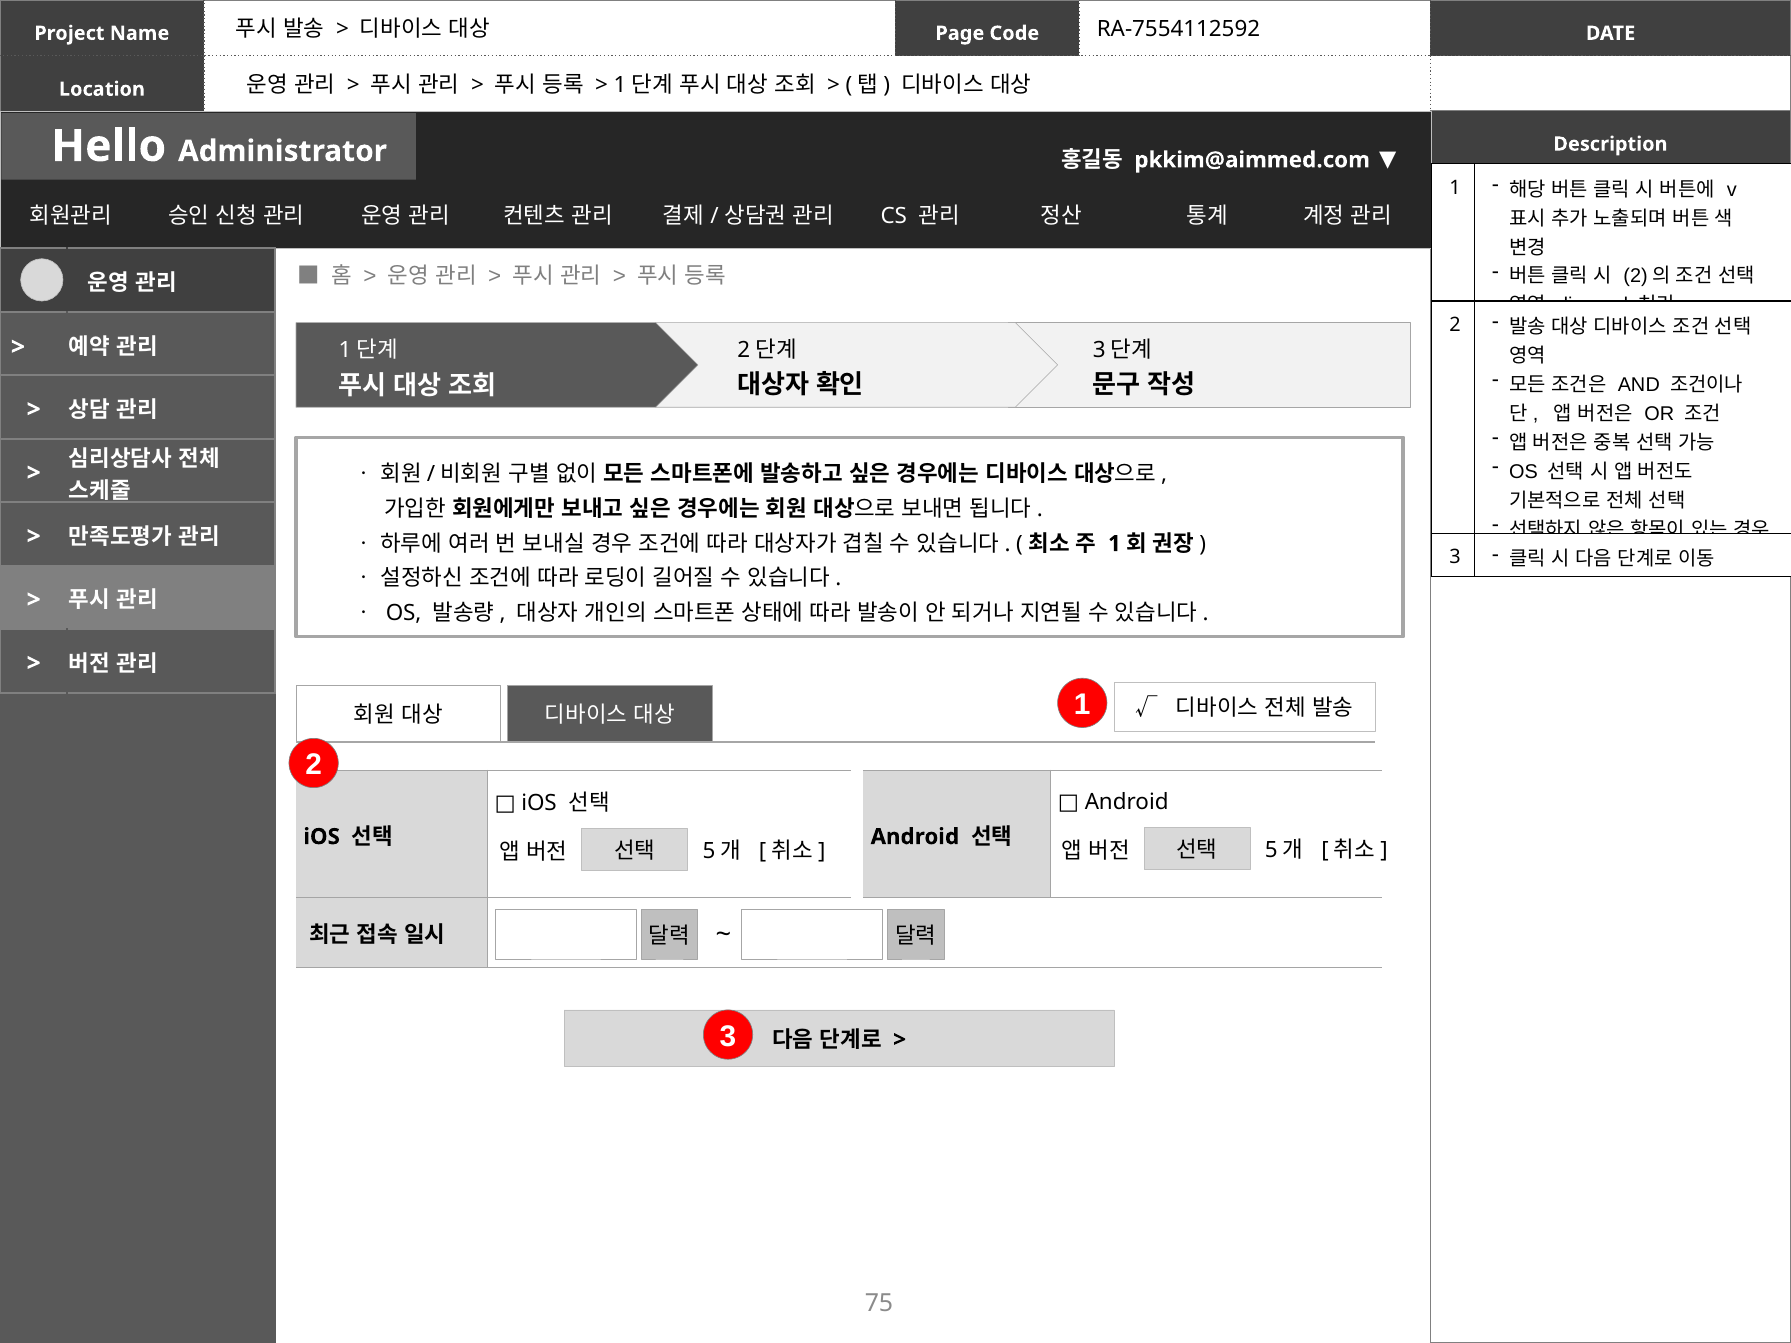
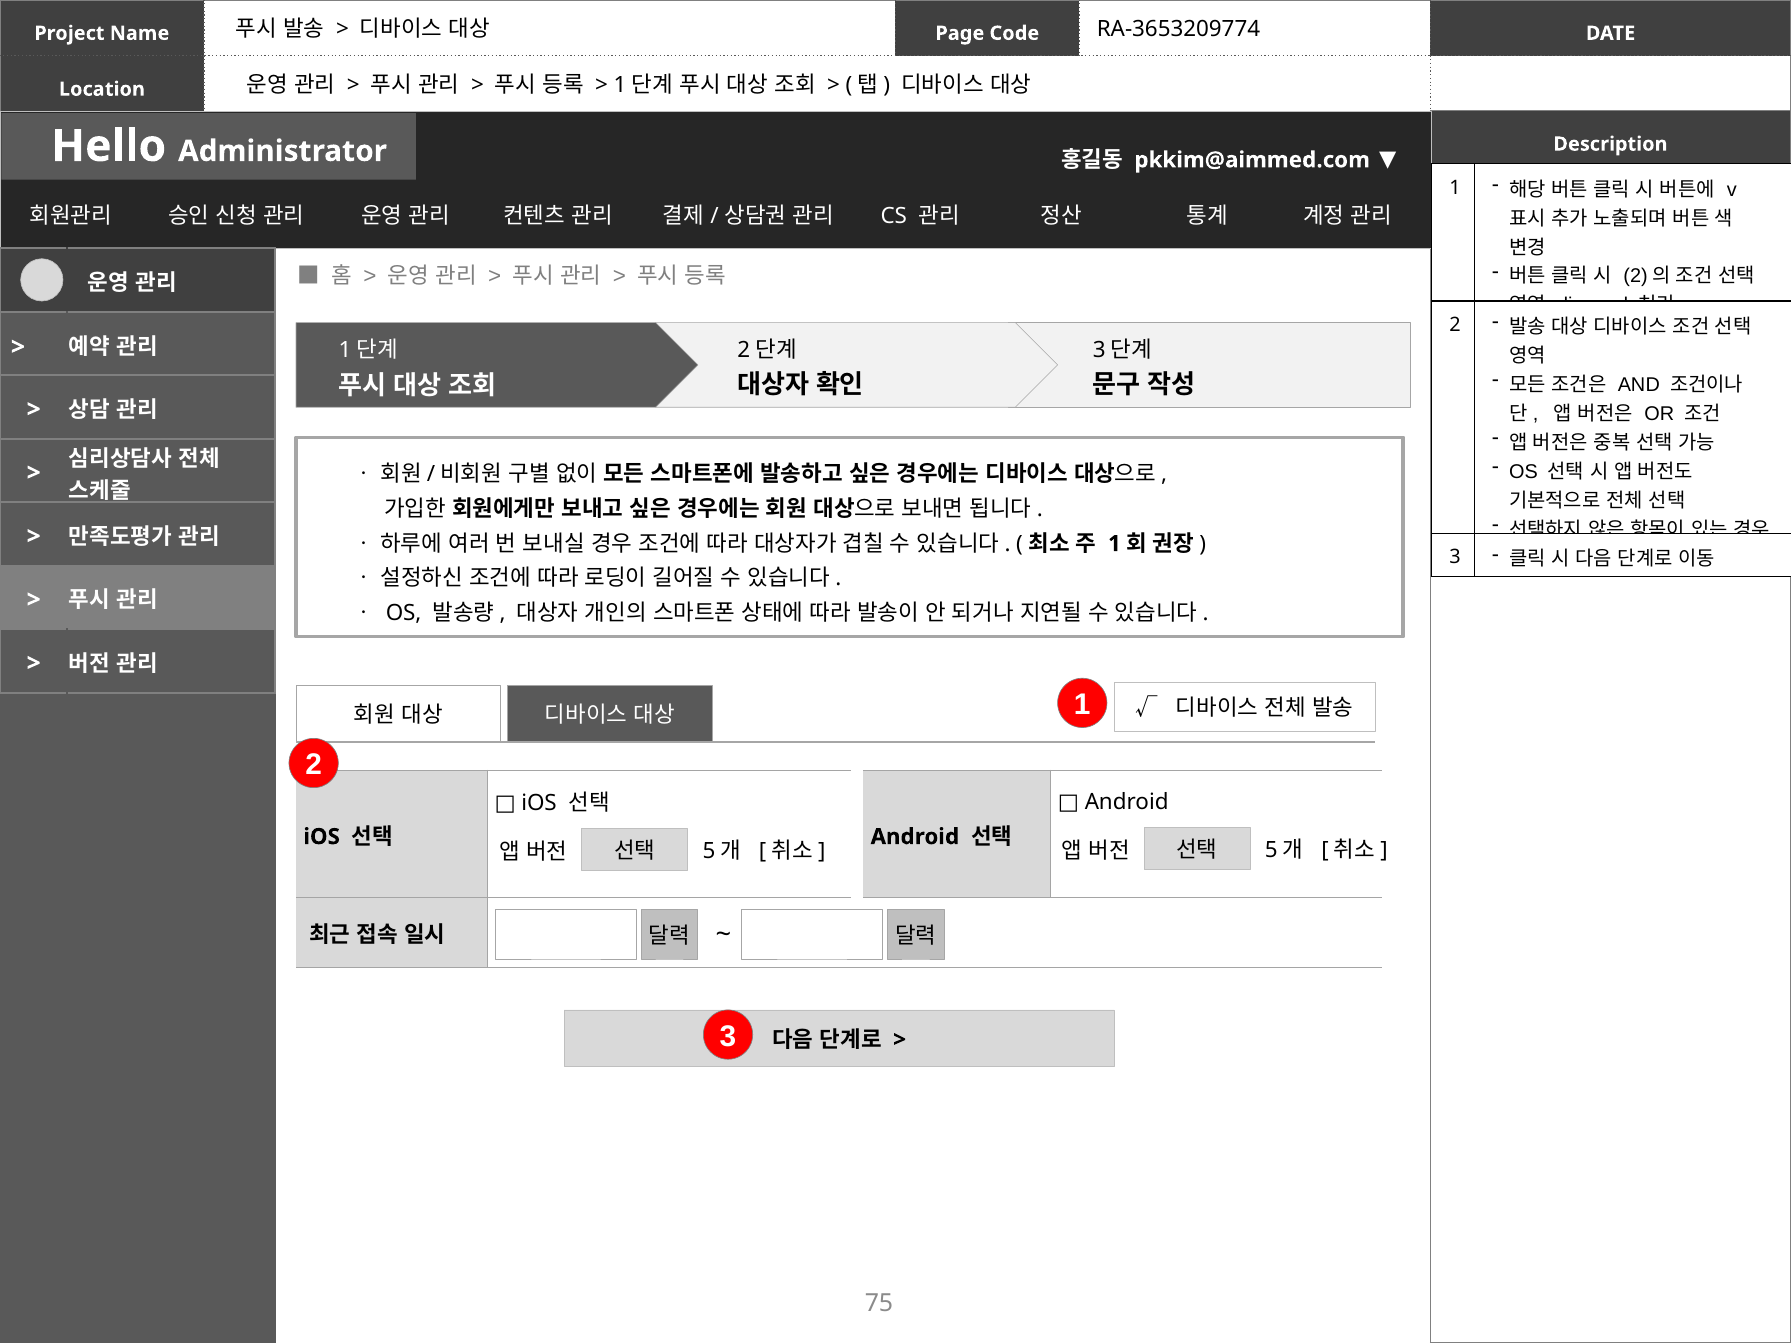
RA-7554112592: RA-7554112592 -> RA-3653209774 (1178, 29)
